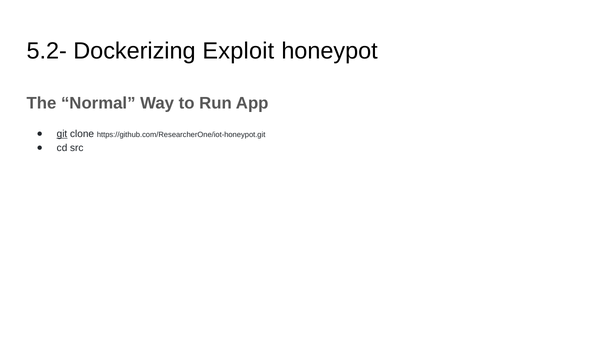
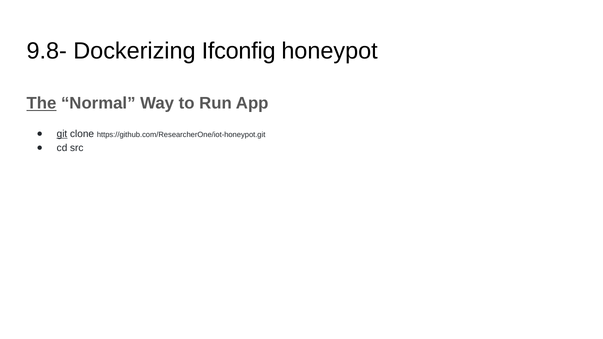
5.2-: 5.2- -> 9.8- (47, 51)
Exploit: Exploit -> Ifconfig (239, 51)
The underline: none -> present (41, 103)
